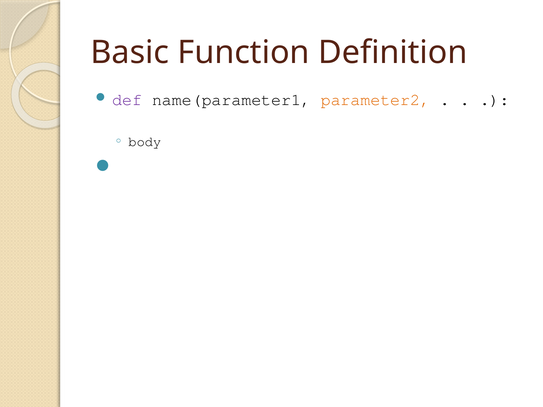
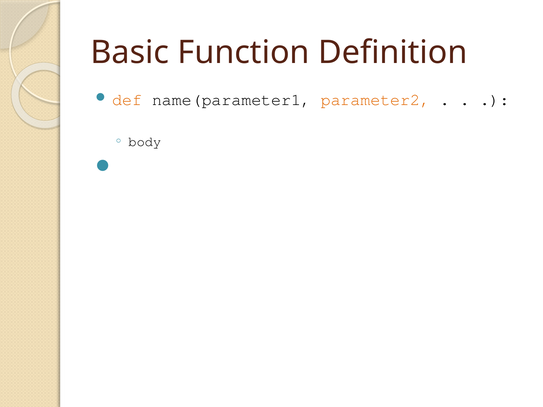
def colour: purple -> orange (127, 100)
